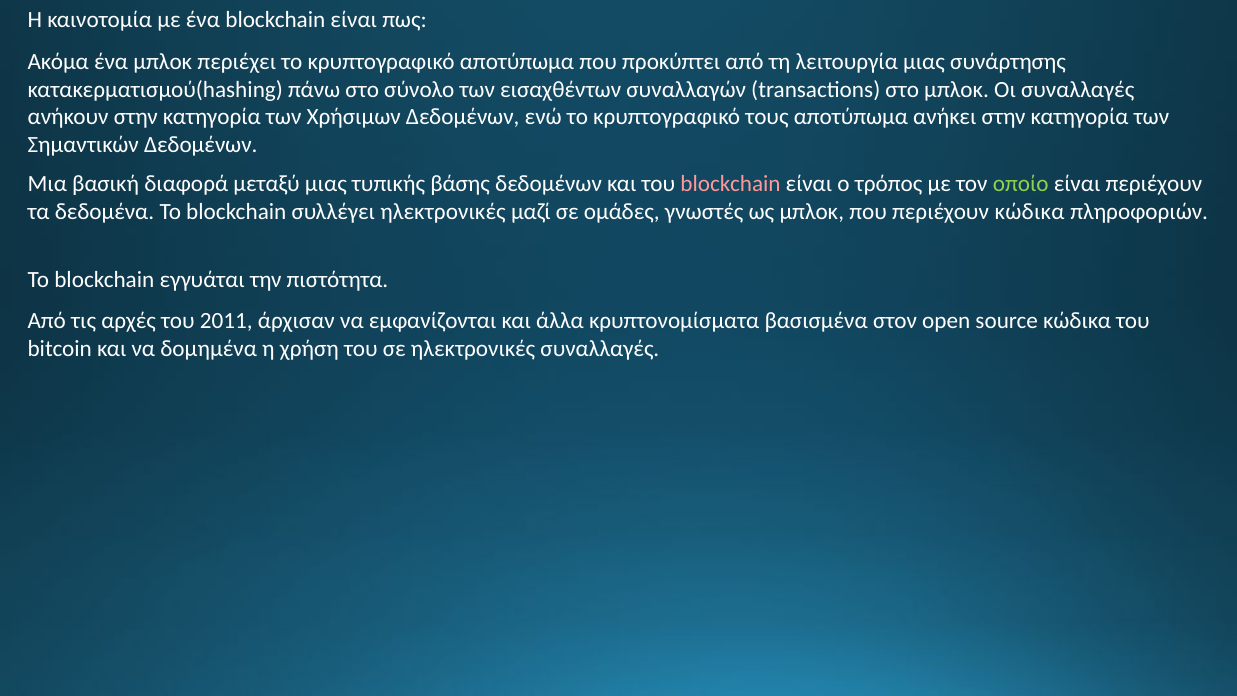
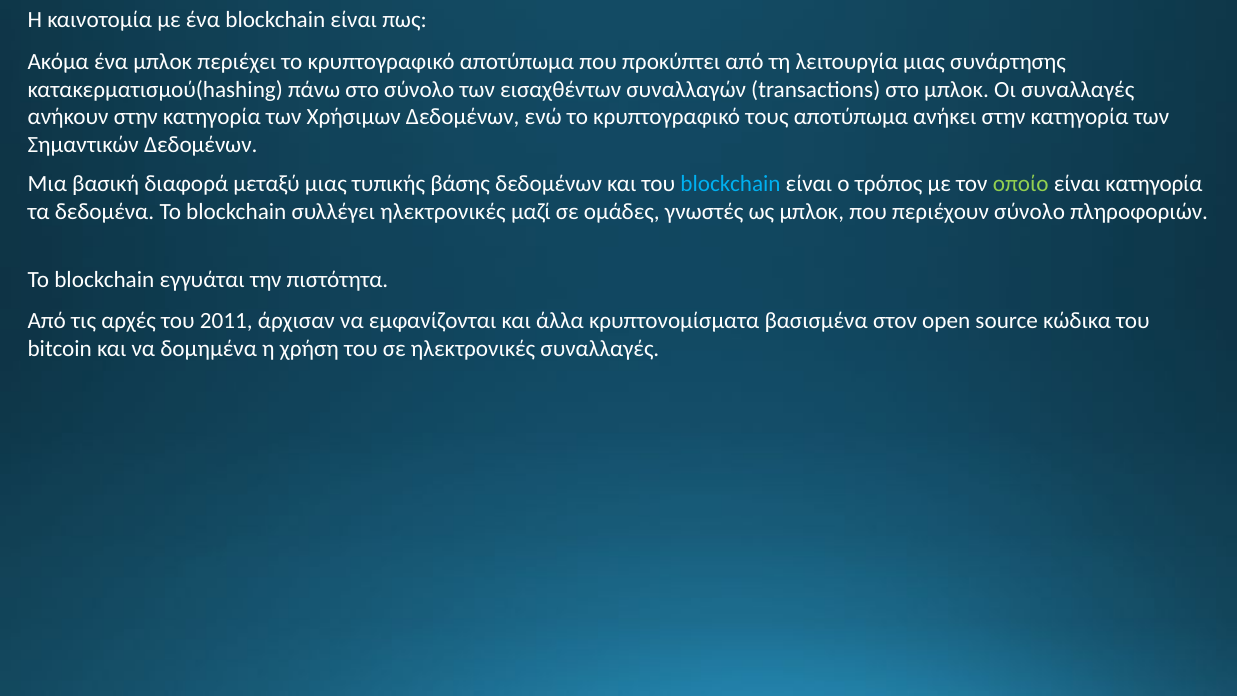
blockchain colour: pink -> light blue (731, 184)
είναι περιέχουν: περιέχουν -> κατηγορία (1154, 184)
περιέχουν κώδικα: κώδικα -> σύνολο (1030, 212)
